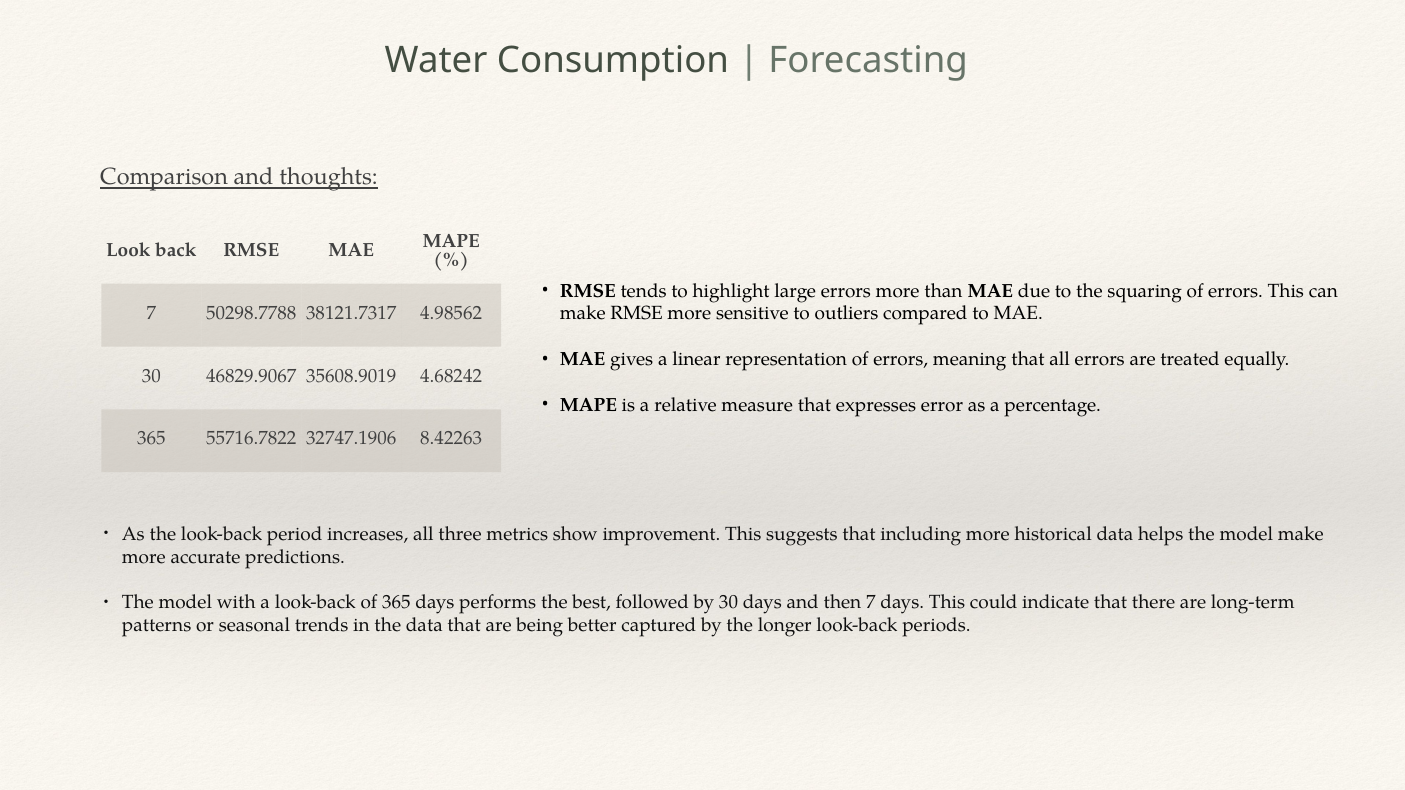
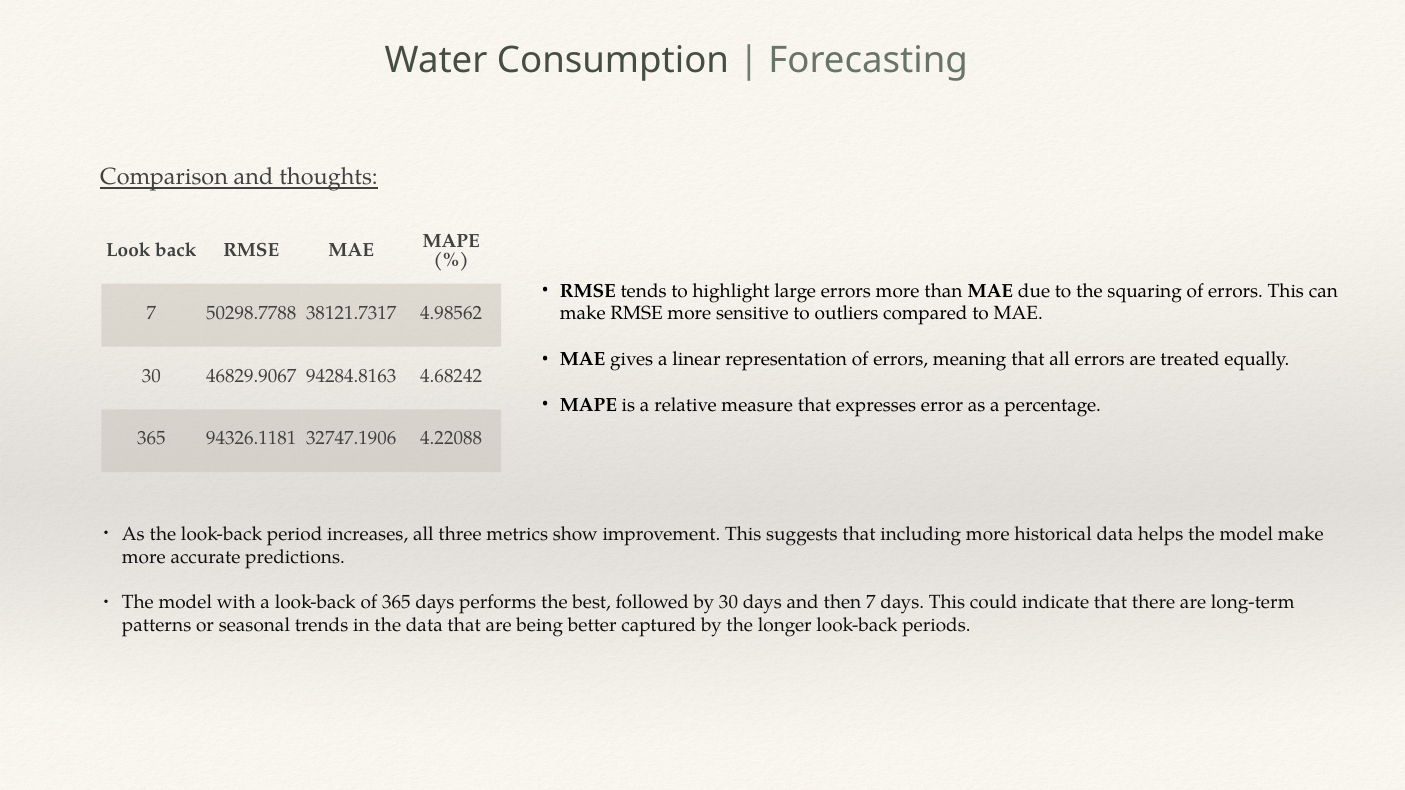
35608.9019: 35608.9019 -> 94284.8163 (351, 376)
55716.7822: 55716.7822 -> 94326.1181 (251, 439)
8.42263: 8.42263 -> 4.22088 (451, 439)
